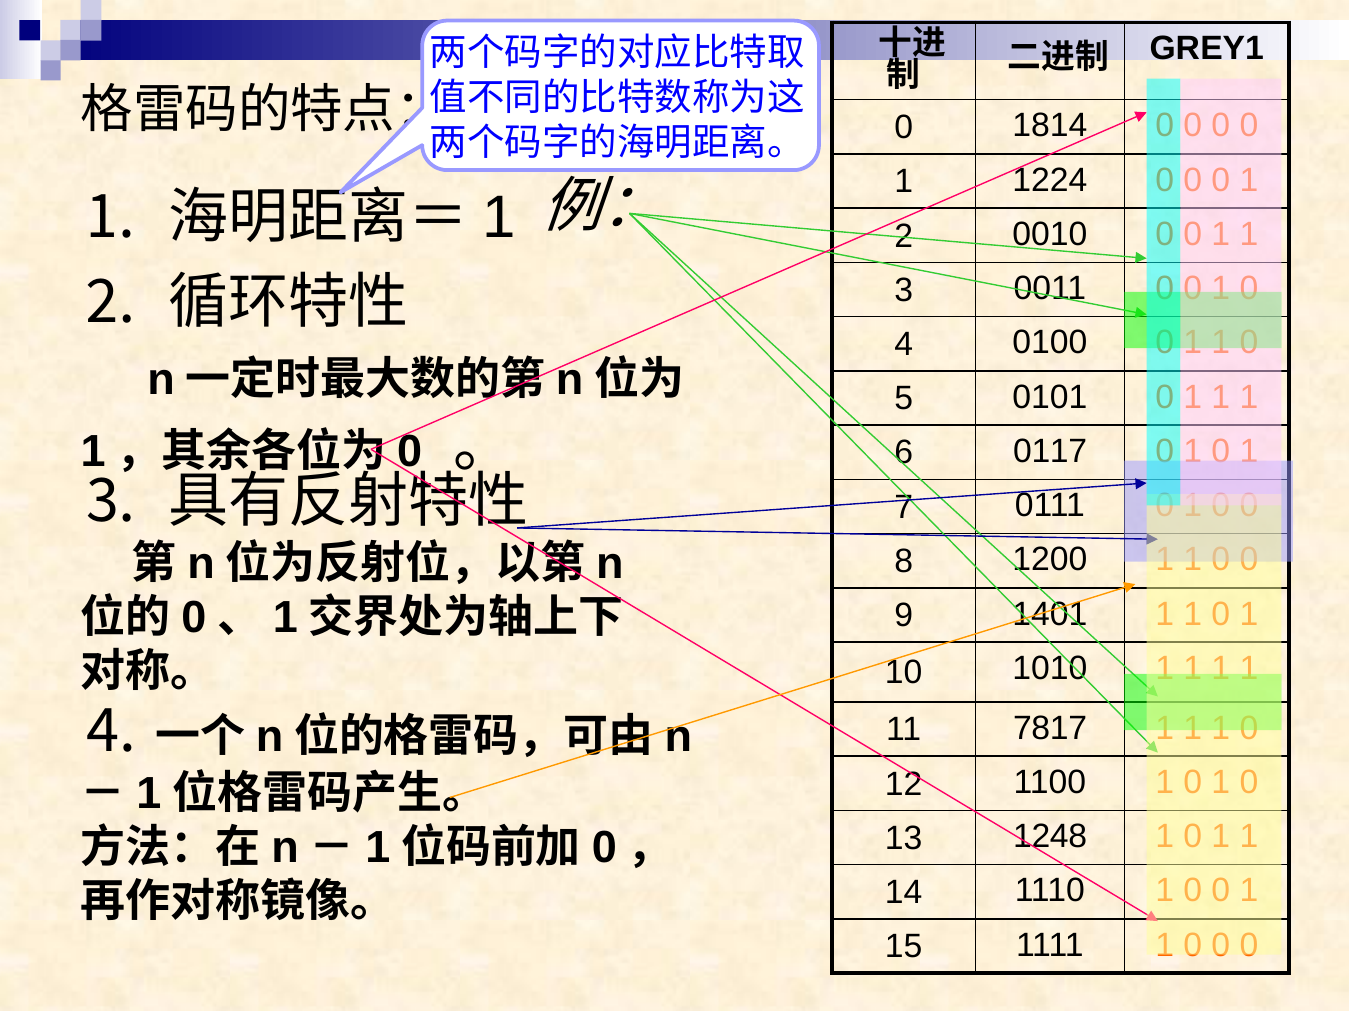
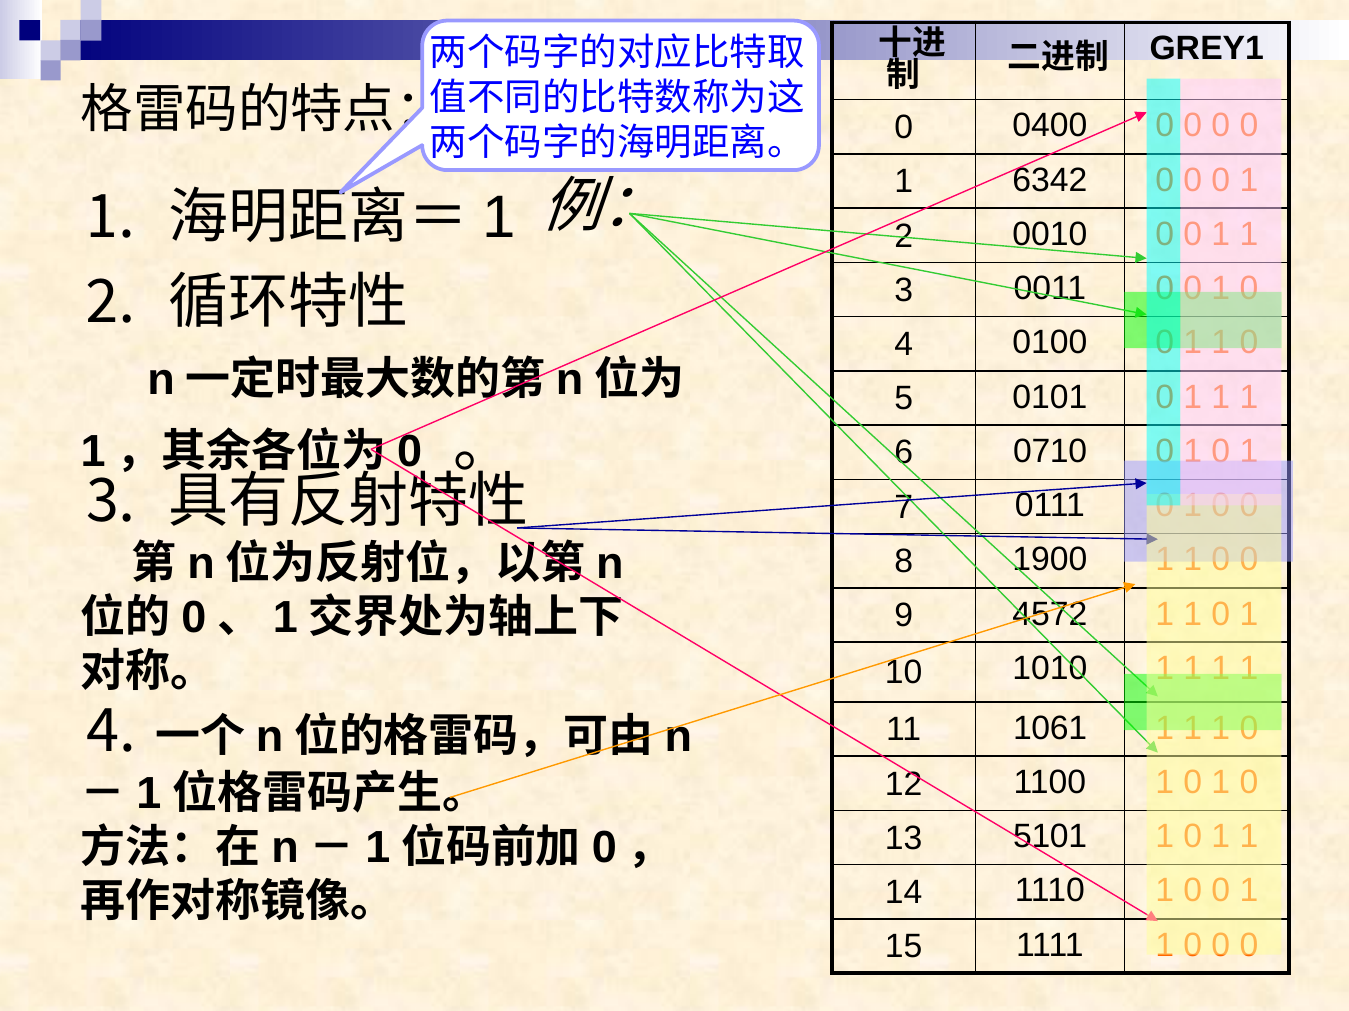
1814: 1814 -> 0400 (1050, 126)
1224: 1224 -> 6342 (1050, 180)
0117: 0117 -> 0710 (1050, 452)
1200: 1200 -> 1900 (1050, 560)
1401: 1401 -> 4572 (1050, 614)
7817: 7817 -> 1061 (1050, 729)
1248: 1248 -> 5101 (1050, 837)
